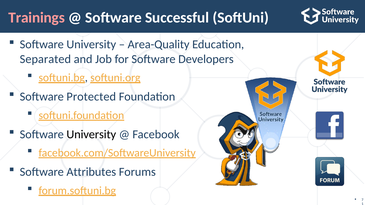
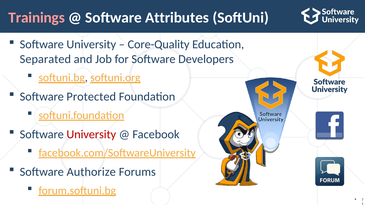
Successful: Successful -> Attributes (177, 18)
Area-Quality: Area-Quality -> Core-Quality (159, 45)
University colour: black -> red (91, 134)
Attributes: Attributes -> Authorize (91, 172)
